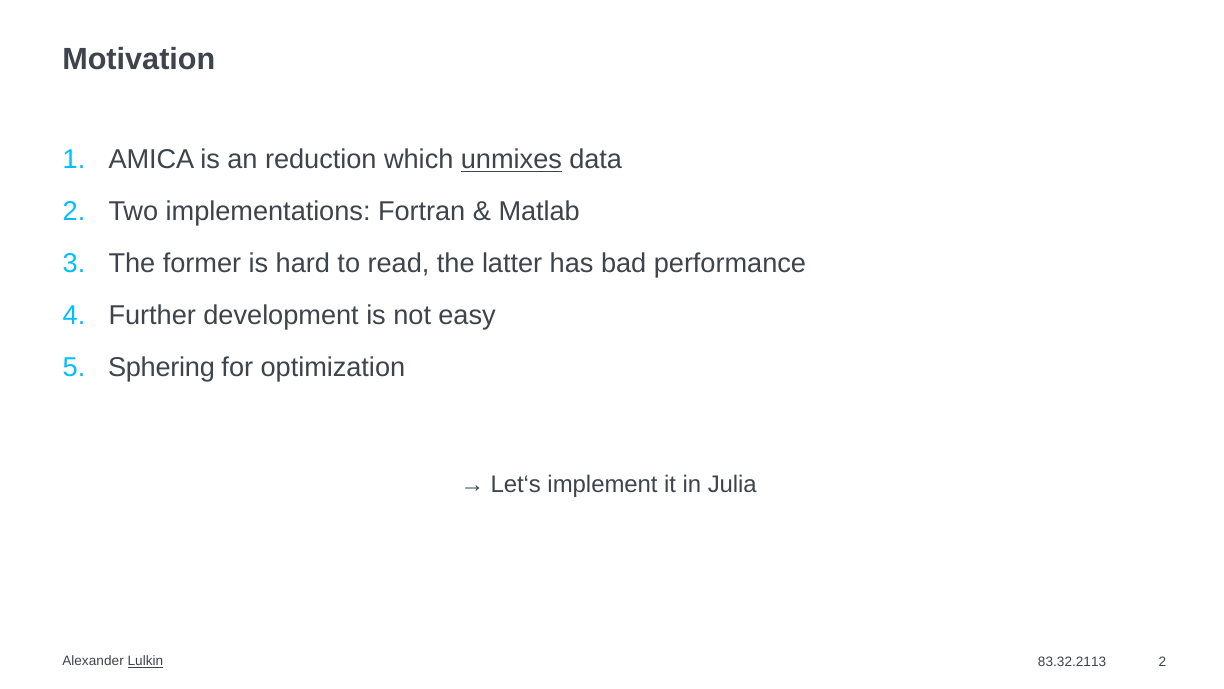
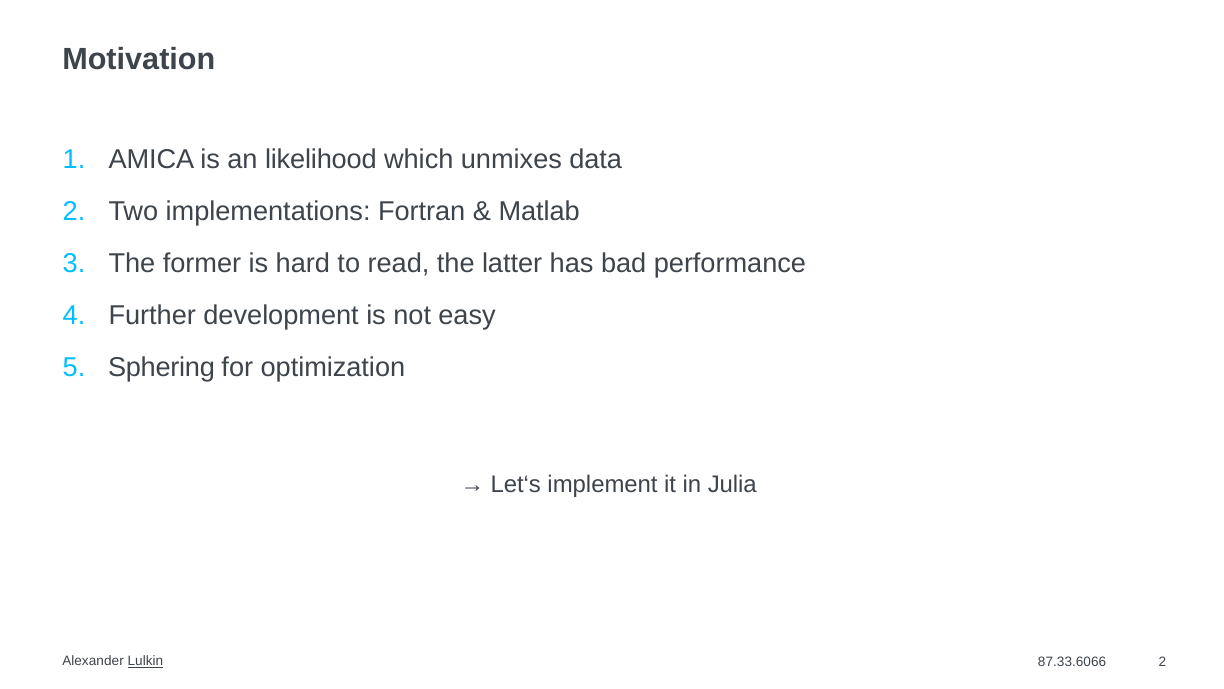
reduction: reduction -> likelihood (321, 160)
unmixes underline: present -> none (511, 160)
83.32.2113: 83.32.2113 -> 87.33.6066 (1072, 662)
